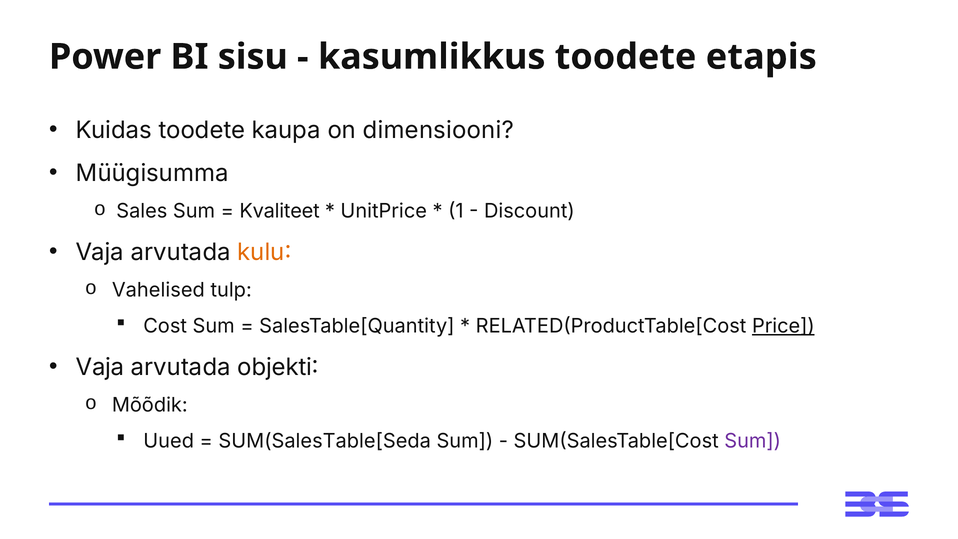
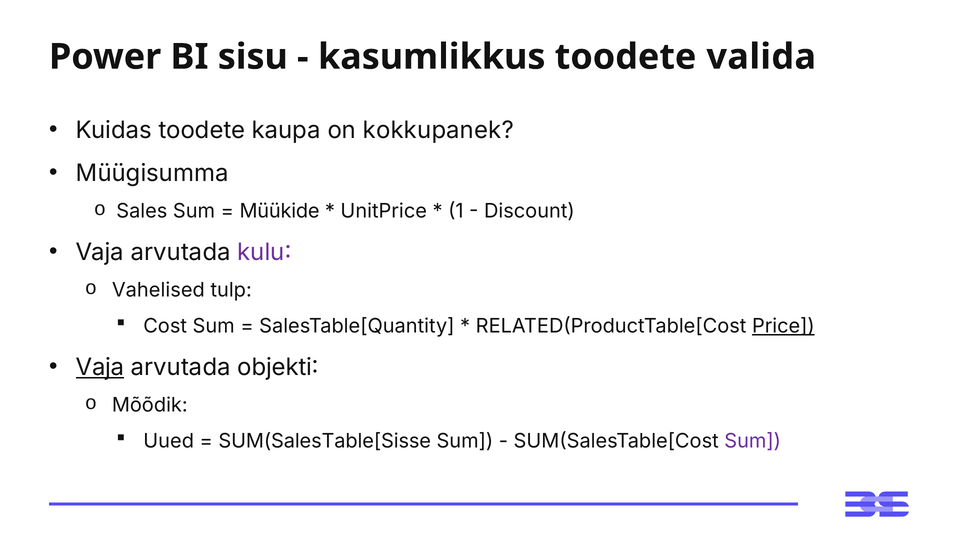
etapis: etapis -> valida (761, 57)
dimensiooni: dimensiooni -> kokkupanek (438, 130)
Kvaliteet: Kvaliteet -> Müükide (280, 211)
kulu colour: orange -> purple (264, 252)
Vaja underline: none -> present (100, 367)
SUM(SalesTable[Seda: SUM(SalesTable[Seda -> SUM(SalesTable[Sisse (325, 441)
